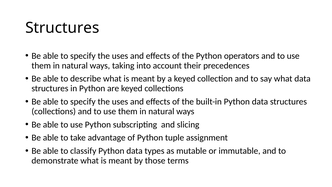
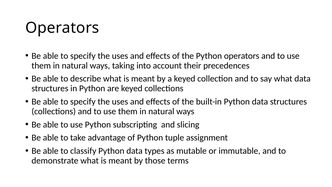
Structures: Structures -> Operators (62, 28)
